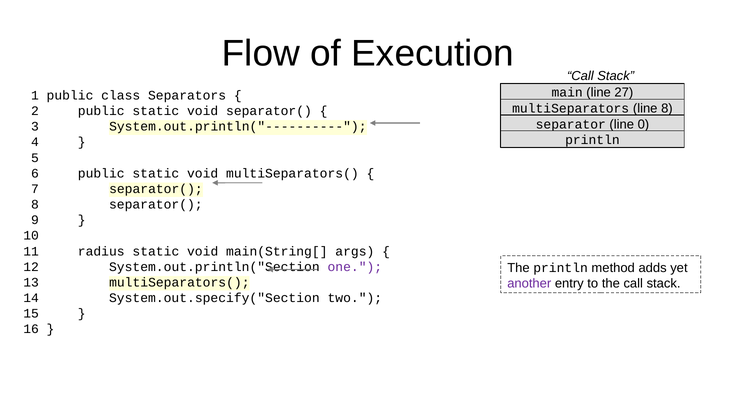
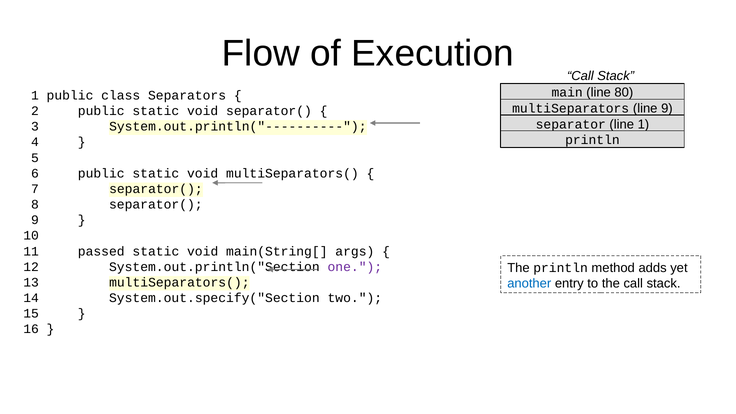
27: 27 -> 80 (624, 93)
line 8: 8 -> 9 (667, 108)
line 0: 0 -> 1 (643, 124)
radius: radius -> passed (101, 251)
another colour: purple -> blue (529, 283)
